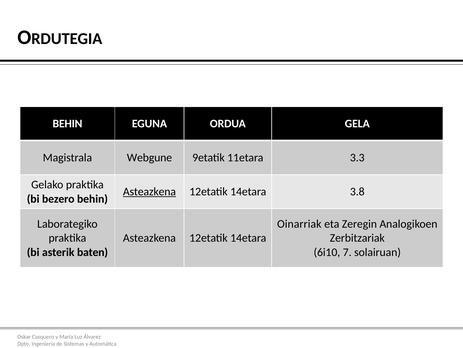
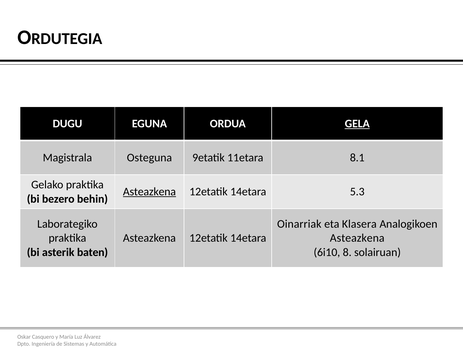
BEHIN: BEHIN -> DUGU (67, 124)
GELA underline: none -> present (357, 124)
Webgune: Webgune -> Osteguna (149, 157)
3.3: 3.3 -> 8.1 (357, 157)
3.8: 3.8 -> 5.3 (357, 191)
Zeregin: Zeregin -> Klasera (359, 224)
Zerbitzariak: Zerbitzariak -> Asteazkena (357, 238)
7: 7 -> 8 (347, 252)
